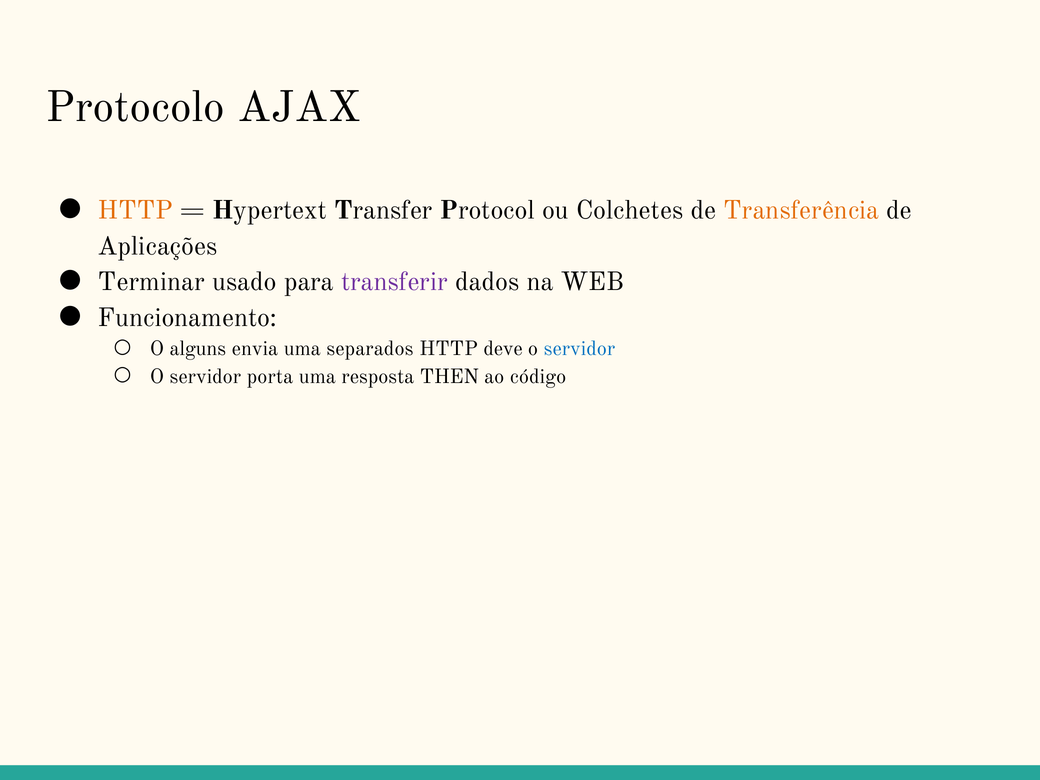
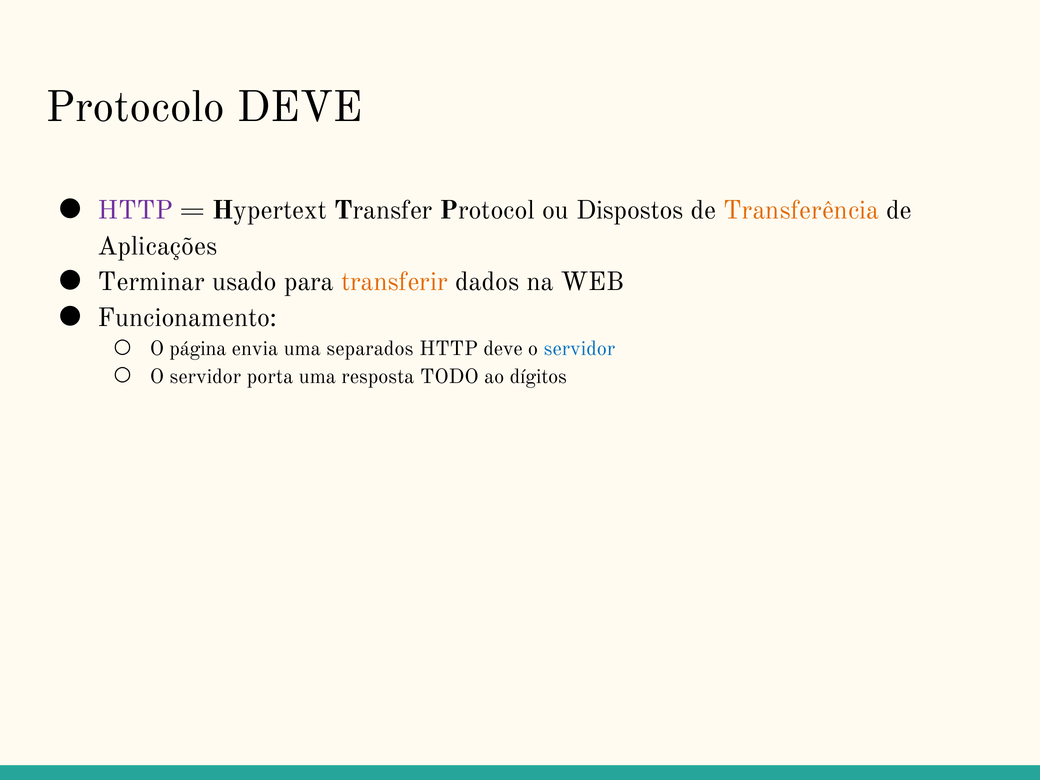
Protocolo AJAX: AJAX -> DEVE (300, 107)
HTTP colour: orange -> purple (135, 210)
Colchetes: Colchetes -> Dispostos (630, 210)
transferir colour: purple -> orange (394, 282)
alguns: alguns -> página (198, 349)
THEN: THEN -> TODO (449, 377)
código: código -> dígitos (538, 377)
